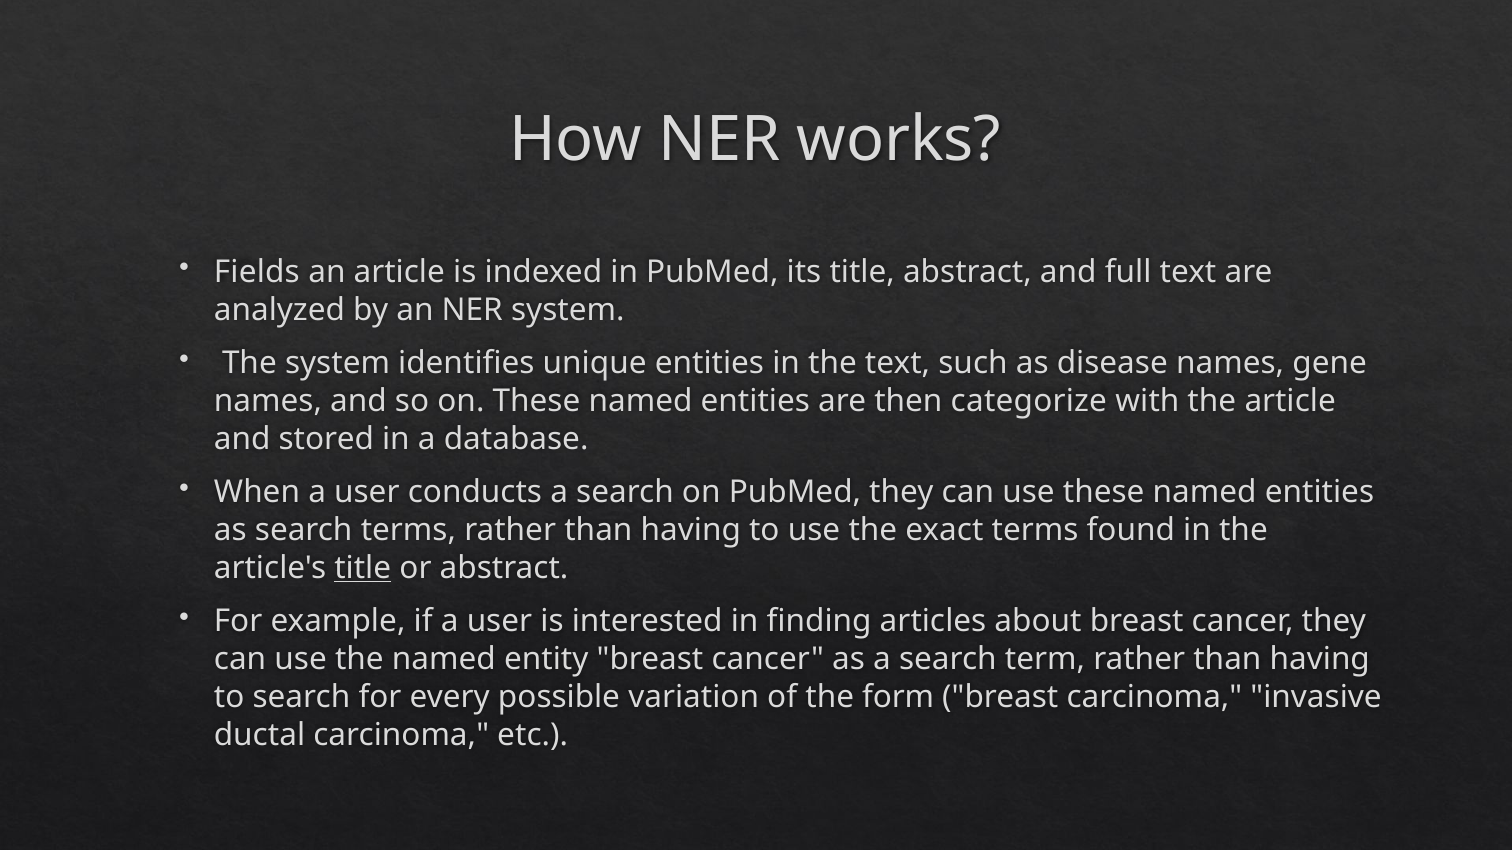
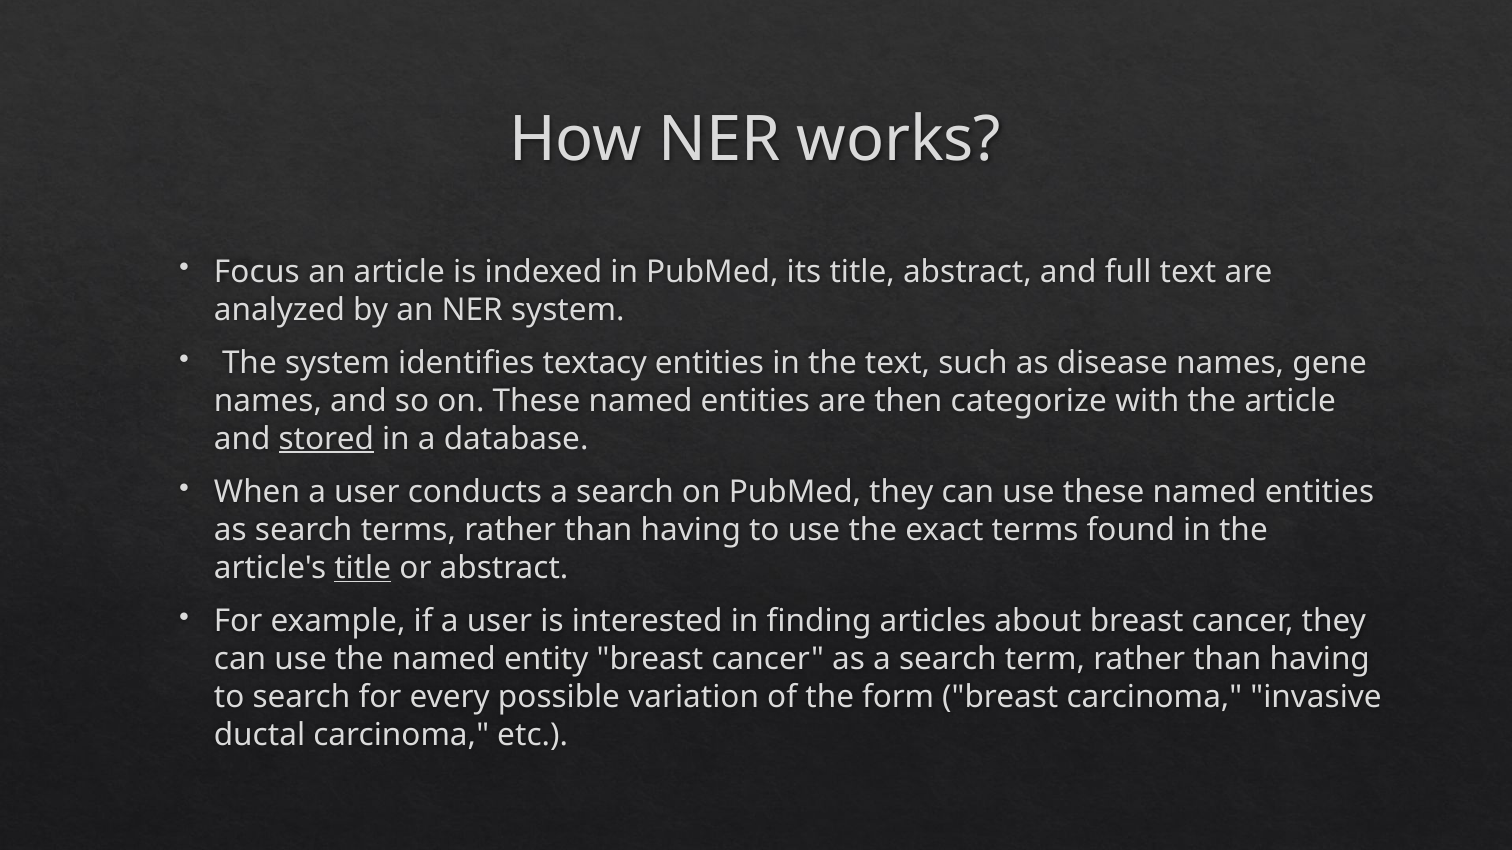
Fields: Fields -> Focus (257, 272)
unique: unique -> textacy (595, 363)
stored underline: none -> present (326, 439)
